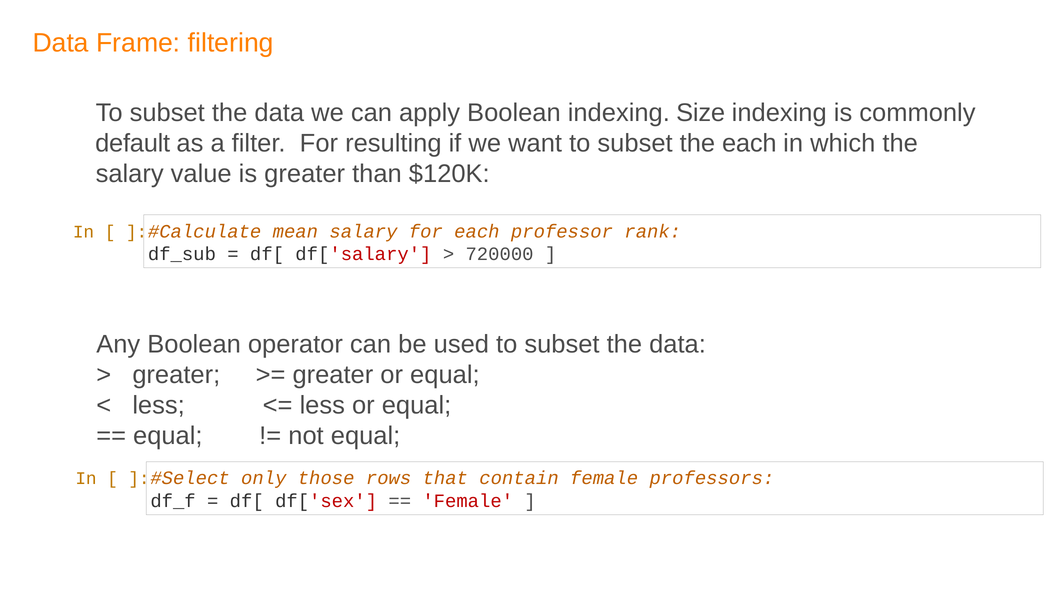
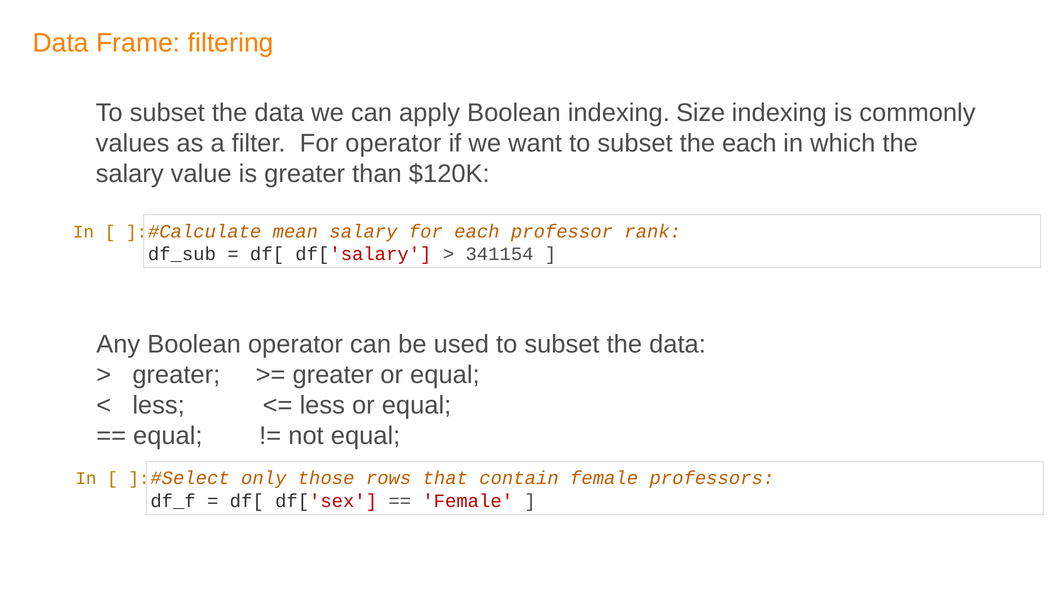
default: default -> values (133, 143)
For resulting: resulting -> operator (393, 143)
720000: 720000 -> 341154 (500, 254)
